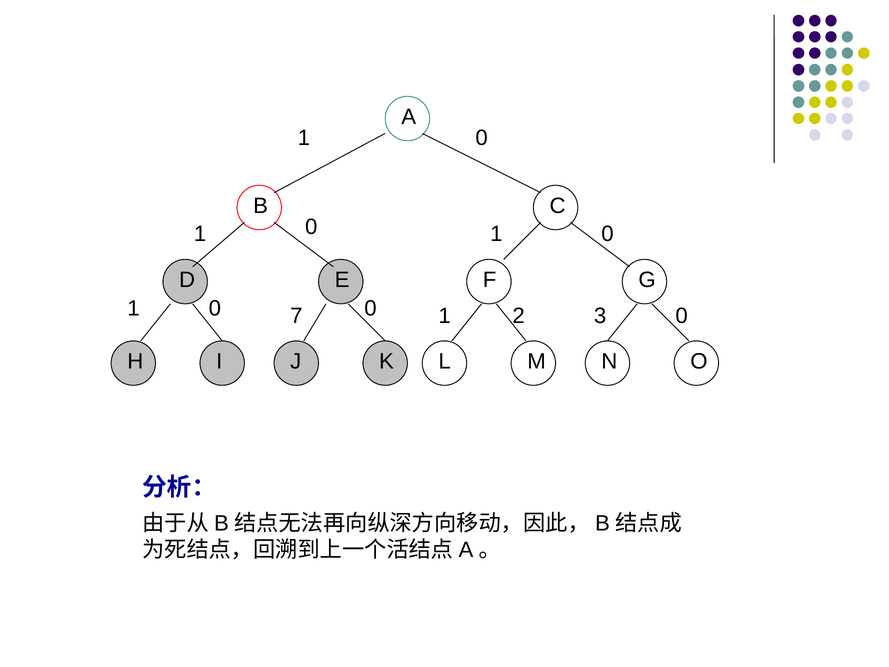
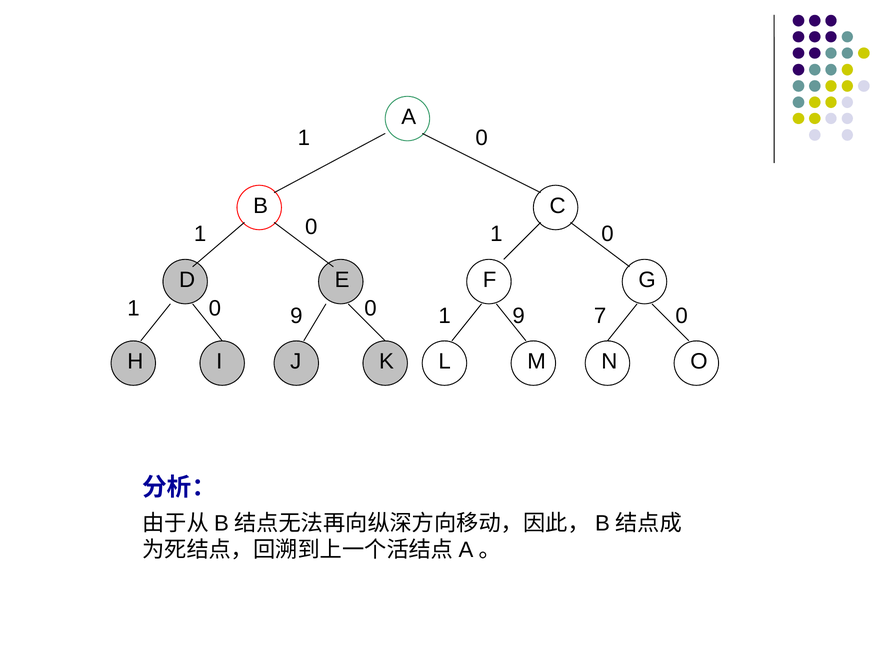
1 7: 7 -> 9 (296, 316)
0 2: 2 -> 9 (519, 316)
3: 3 -> 7 (600, 316)
